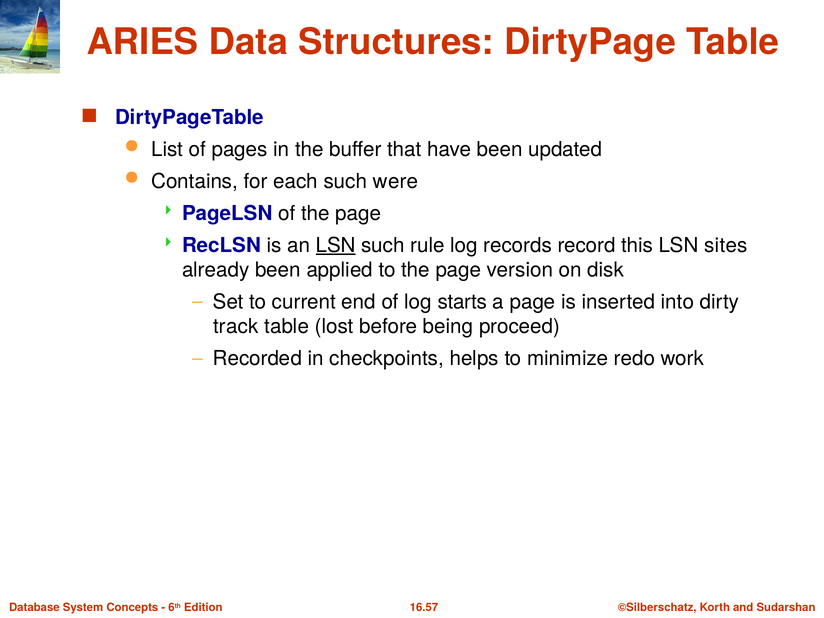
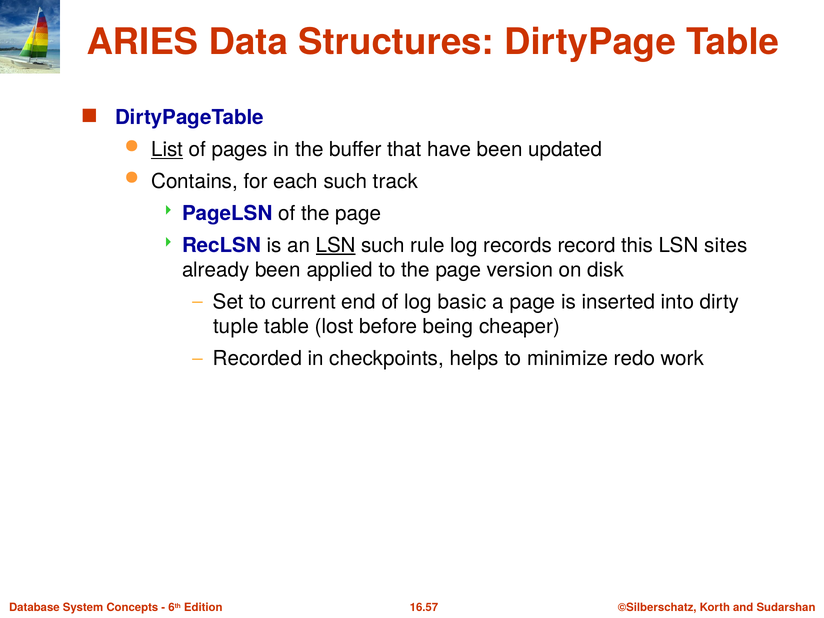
List underline: none -> present (167, 150)
were: were -> track (396, 181)
starts: starts -> basic (462, 302)
track: track -> tuple (236, 327)
proceed: proceed -> cheaper (519, 327)
